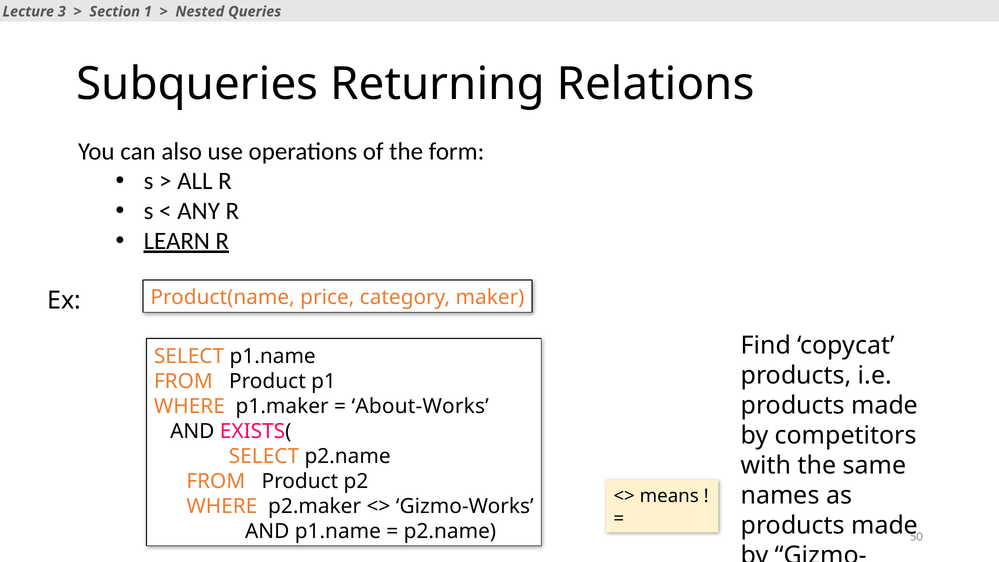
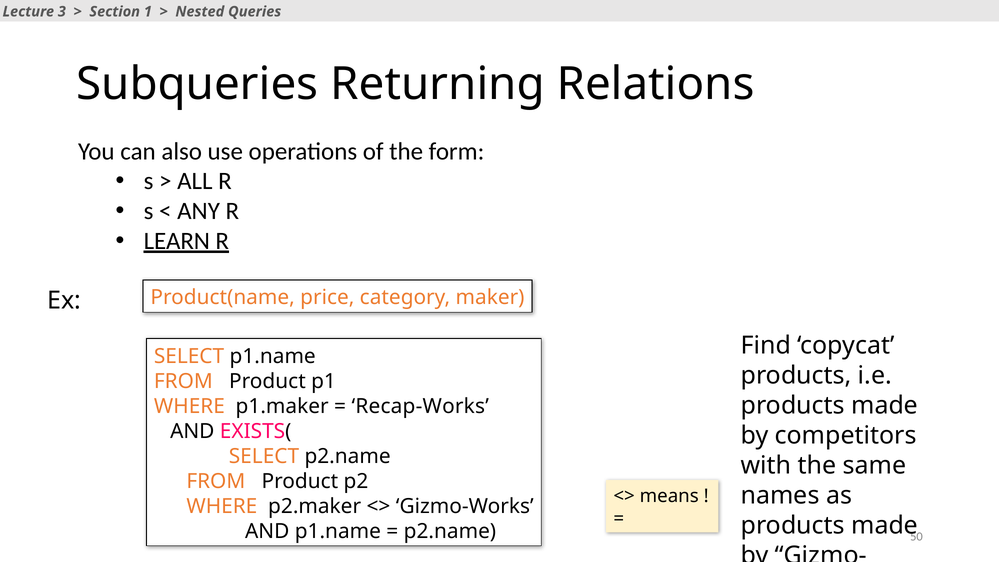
About-Works: About-Works -> Recap-Works (420, 406)
